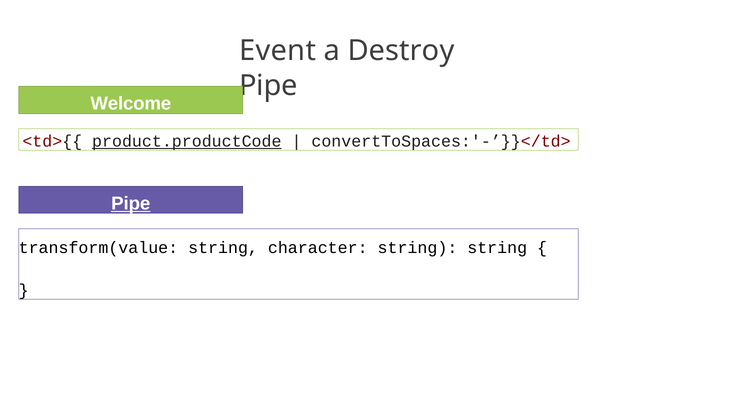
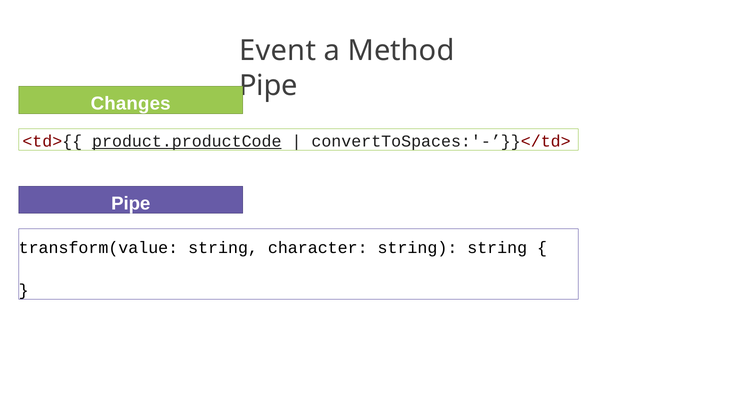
Destroy: Destroy -> Method (401, 51)
Welcome: Welcome -> Changes (131, 104)
Pipe underline: present -> none (131, 204)
